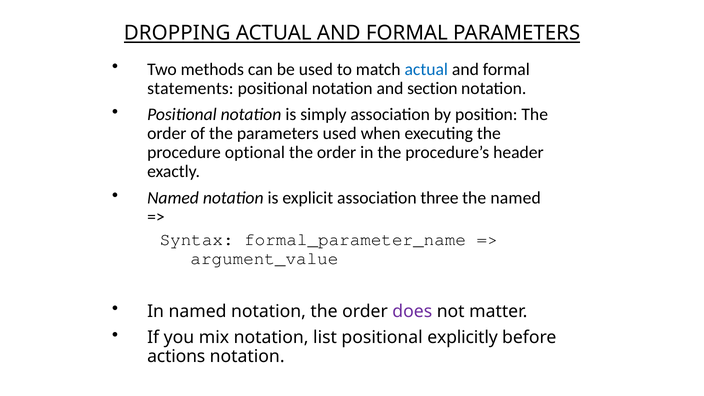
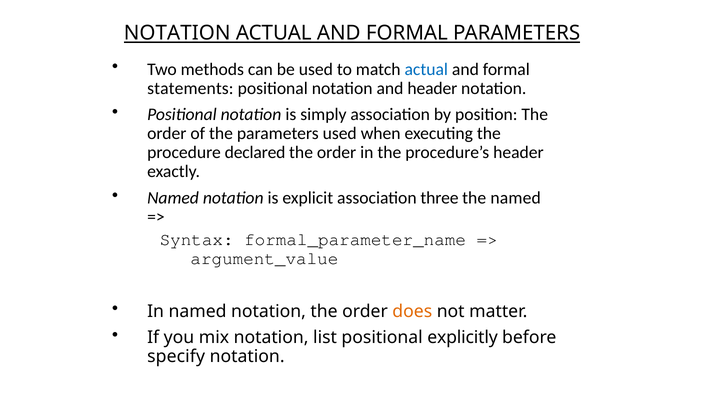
DROPPING: DROPPING -> NOTATION (177, 33)
and section: section -> header (432, 88)
optional: optional -> declared (255, 153)
does colour: purple -> orange (412, 311)
actions: actions -> specify (176, 357)
